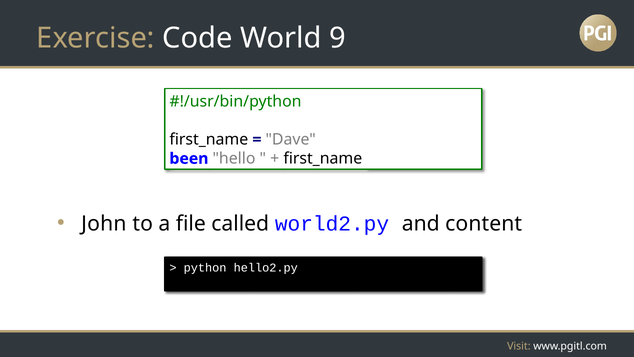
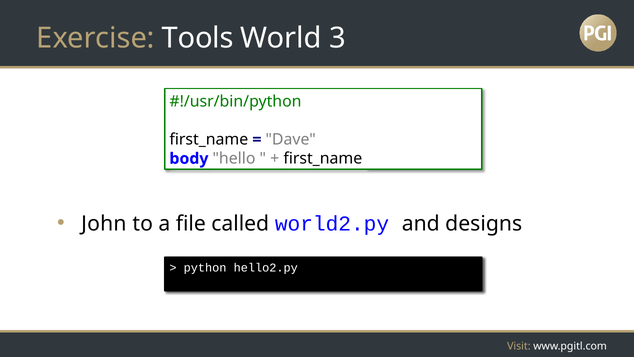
Code: Code -> Tools (198, 38)
9: 9 -> 3 (338, 38)
been: been -> body (189, 158)
content: content -> designs (484, 223)
